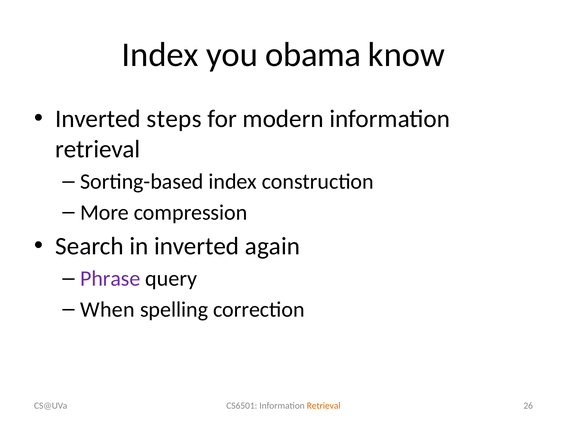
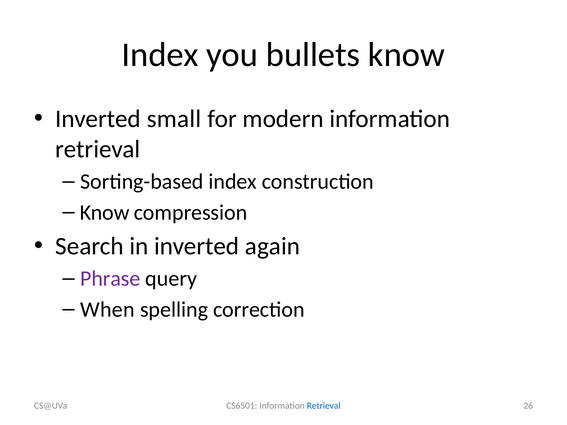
obama: obama -> bullets (313, 55)
steps: steps -> small (174, 119)
More: More -> Know (105, 213)
Retrieval colour: orange -> blue (324, 406)
